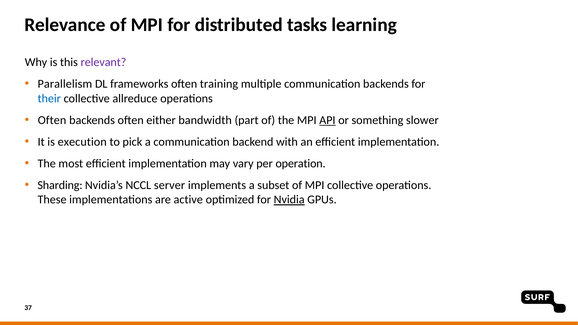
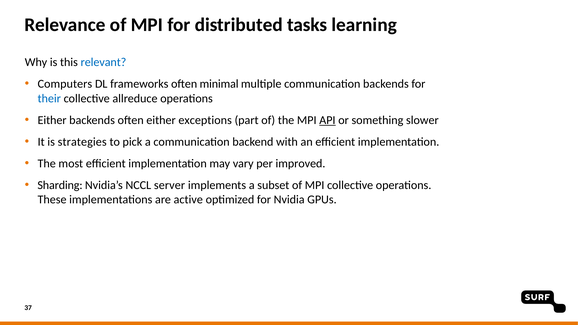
relevant colour: purple -> blue (103, 62)
Parallelism: Parallelism -> Computers (65, 84)
training: training -> minimal (219, 84)
Often: Often -> Either (52, 120)
bandwidth: bandwidth -> exceptions (205, 120)
execution: execution -> strategies (82, 142)
operation: operation -> improved (300, 164)
Nvidia underline: present -> none (289, 200)
